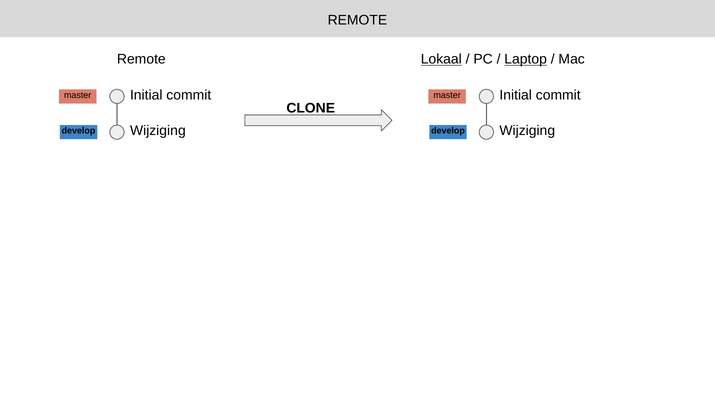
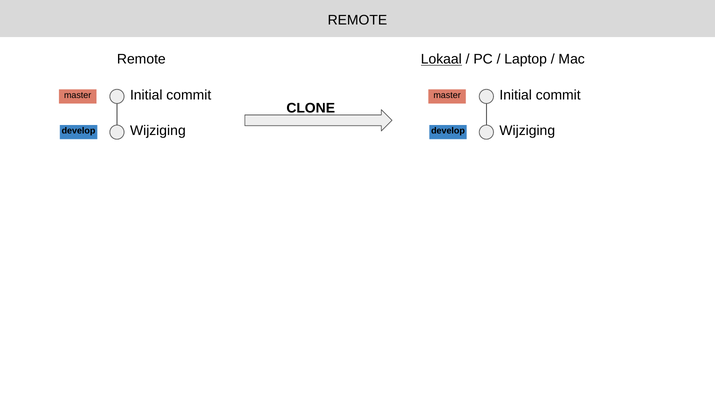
Laptop underline: present -> none (526, 59)
